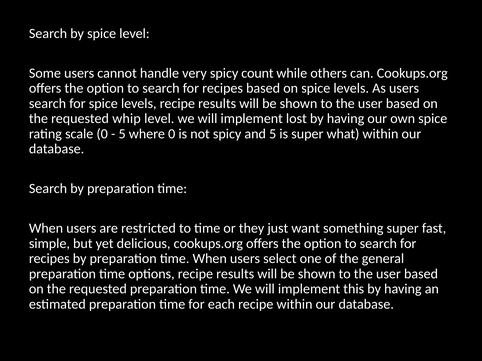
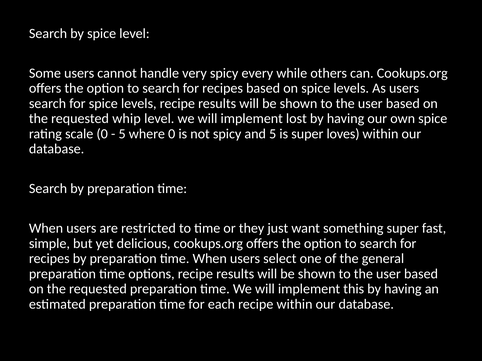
count: count -> every (257, 73)
what: what -> loves (343, 134)
